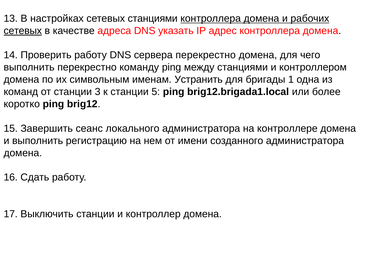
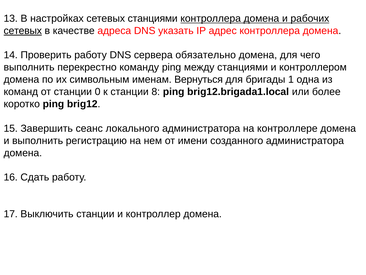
сервера перекрестно: перекрестно -> обязательно (206, 55)
Устранить: Устранить -> Вернуться (199, 79)
3: 3 -> 0 (98, 92)
5: 5 -> 8 (156, 92)
